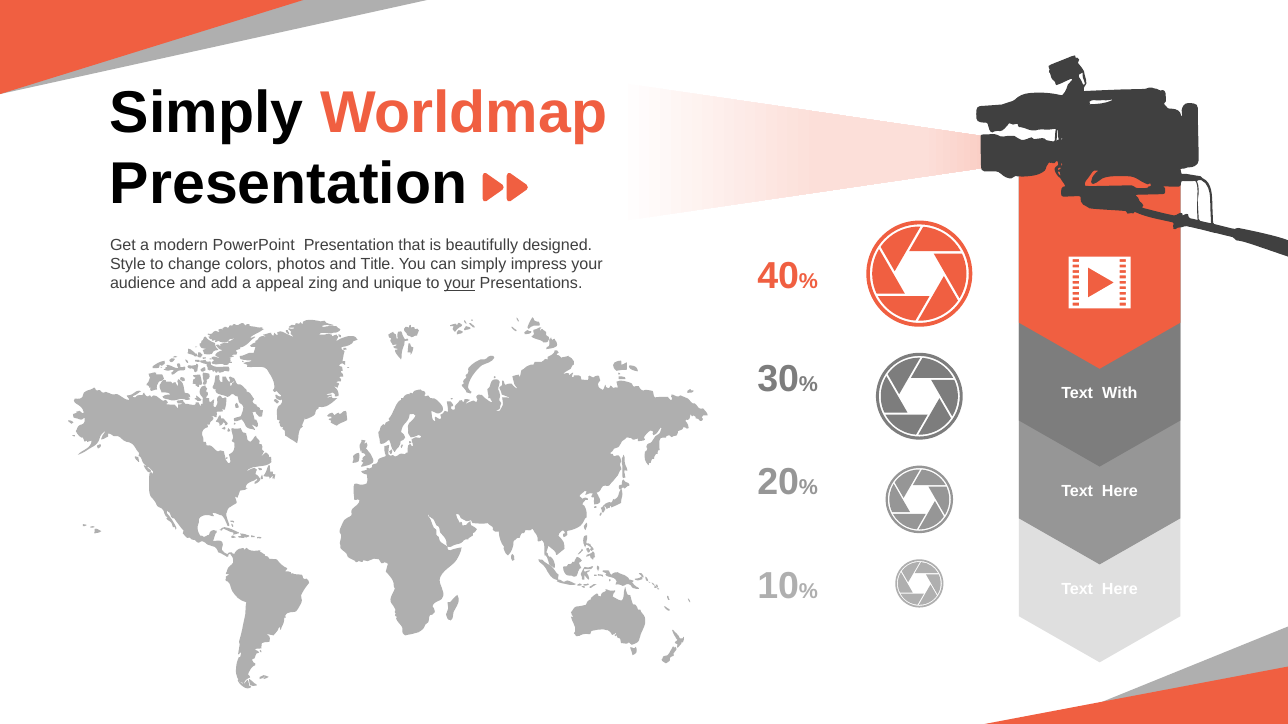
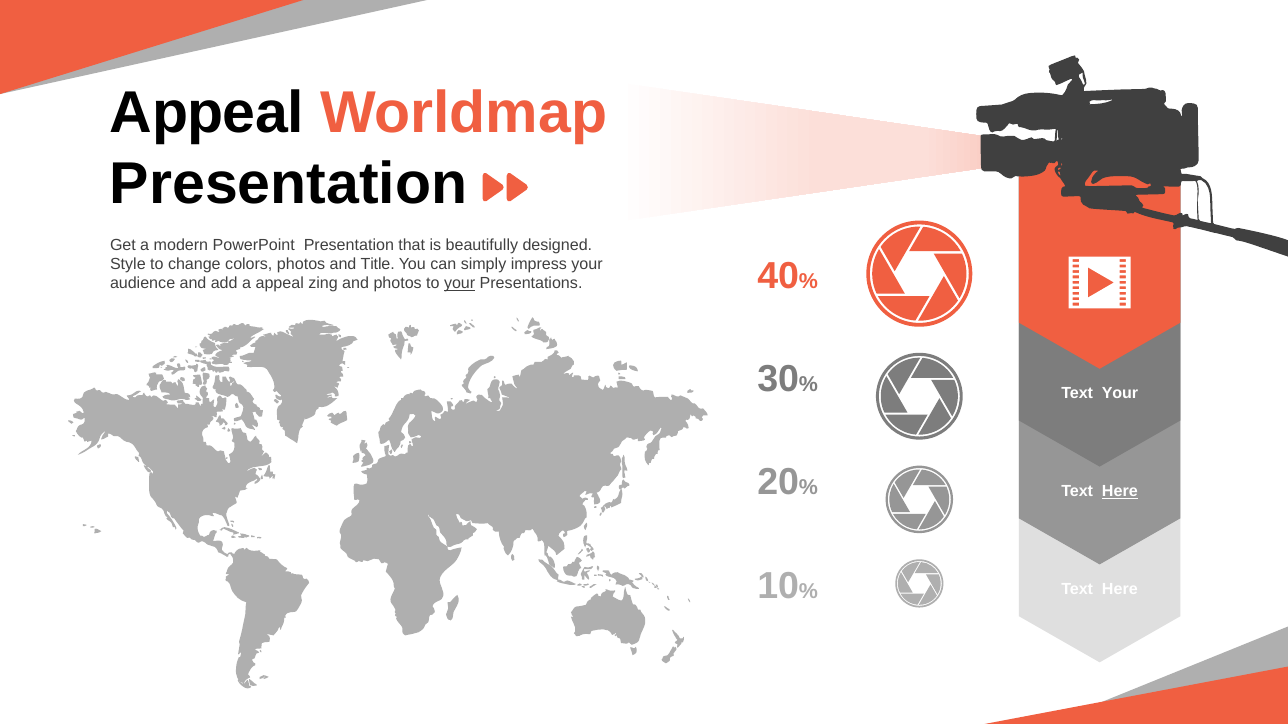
Simply: Simply -> Appeal (207, 114)
and unique: unique -> photos (398, 284)
Text With: With -> Your (1120, 394)
Here underline: none -> present (1120, 492)
